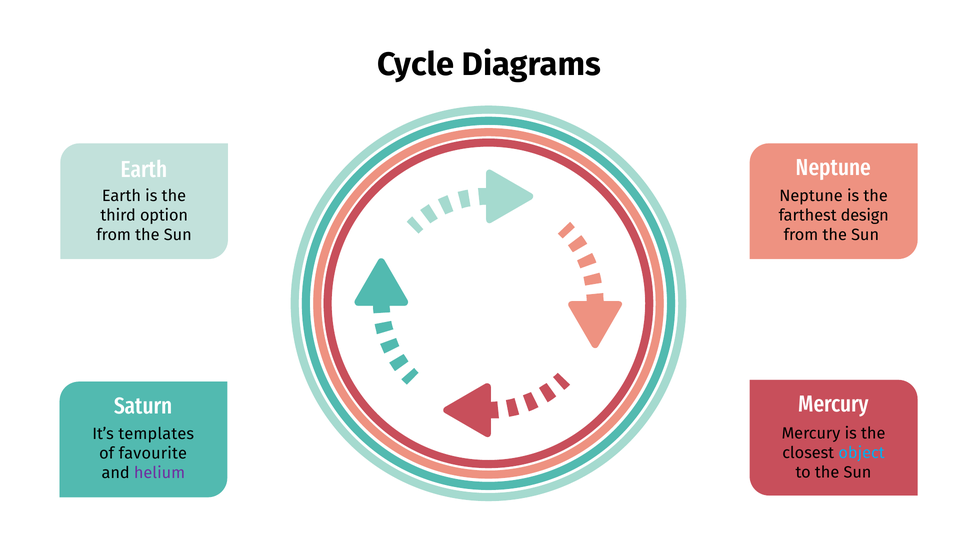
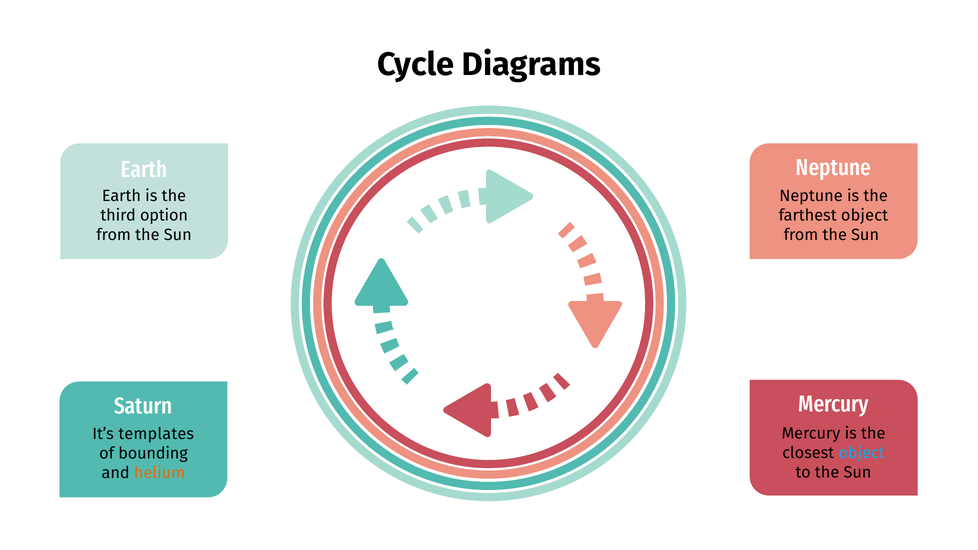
farthest design: design -> object (865, 215)
favourite: favourite -> bounding (153, 454)
helium colour: purple -> orange (160, 473)
